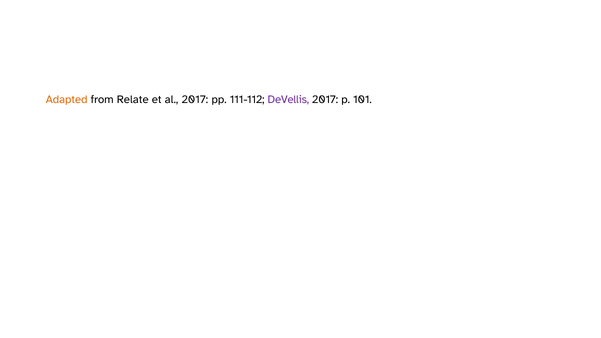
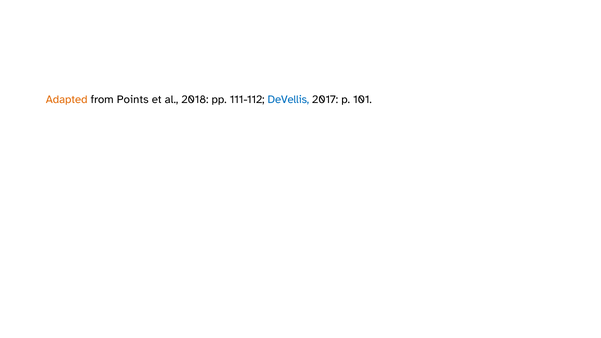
Relate: Relate -> Points (133, 100)
al 2017: 2017 -> 2018 (195, 100)
DeVellis colour: purple -> blue (288, 100)
